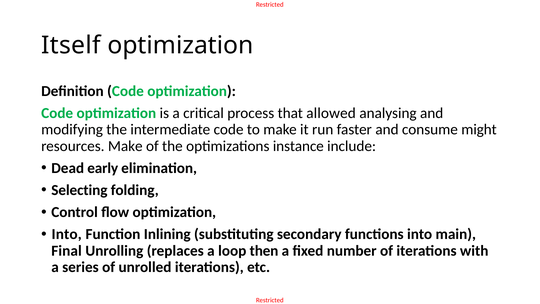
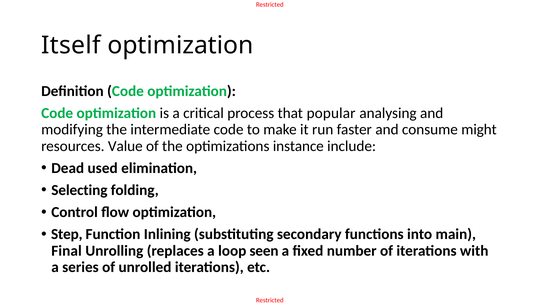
allowed: allowed -> popular (331, 113)
resources Make: Make -> Value (125, 146)
early: early -> used (103, 168)
Into: Into -> Step (67, 234)
then: then -> seen (264, 251)
